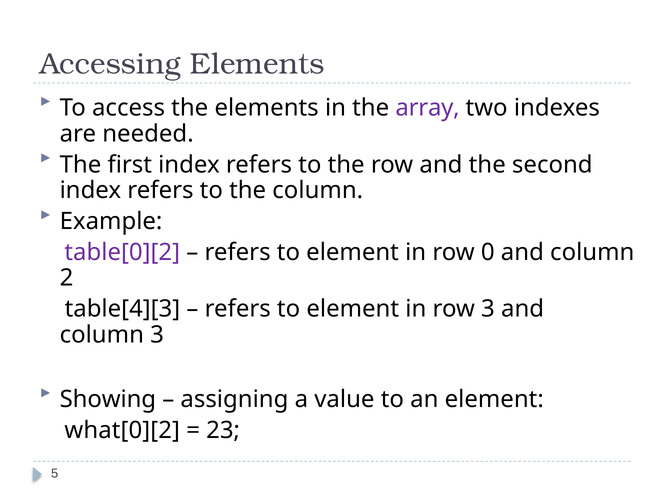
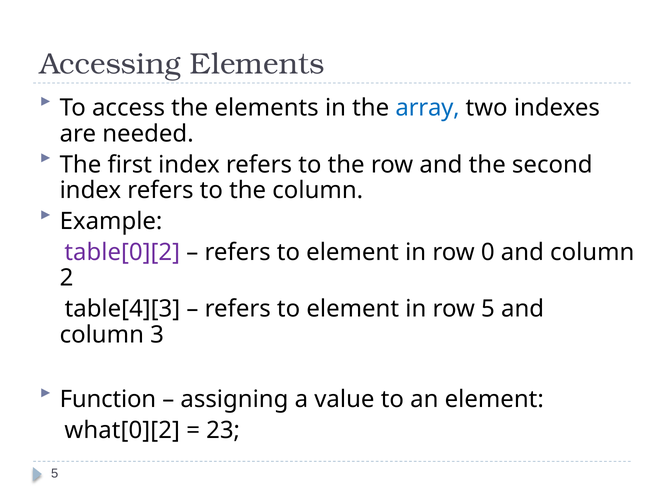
array colour: purple -> blue (428, 108)
row 3: 3 -> 5 (488, 309)
Showing: Showing -> Function (108, 399)
